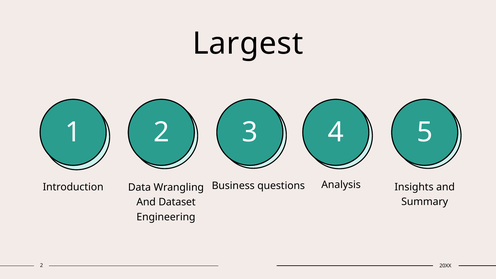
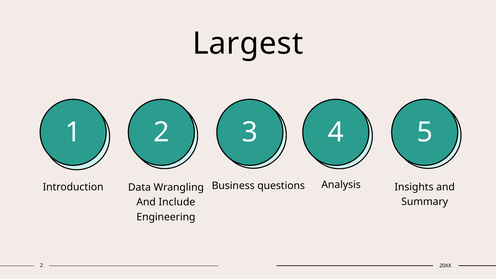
Dataset: Dataset -> Include (177, 202)
